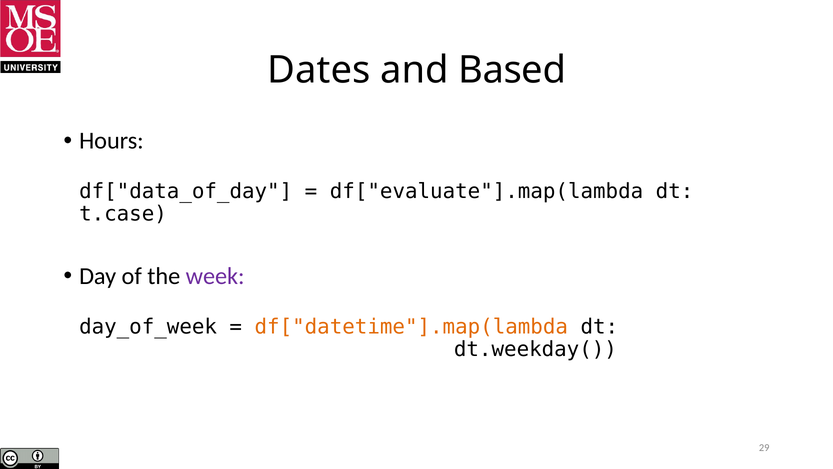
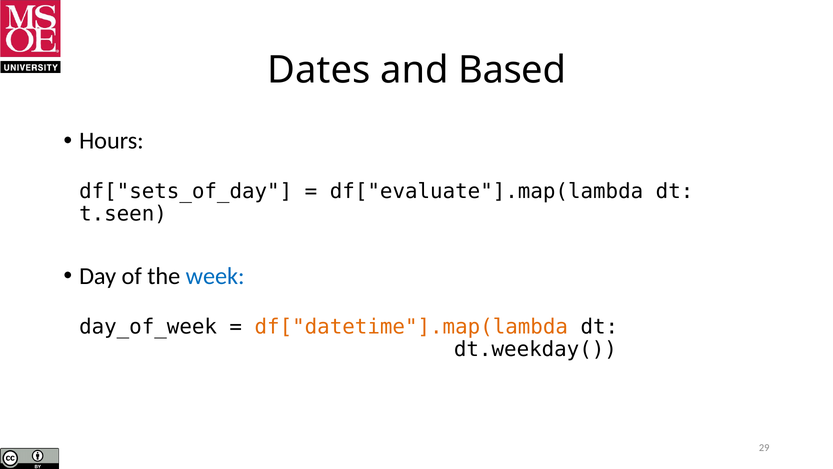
df["data_of_day: df["data_of_day -> df["sets_of_day (186, 191)
t.case: t.case -> t.seen (123, 214)
week colour: purple -> blue (215, 276)
